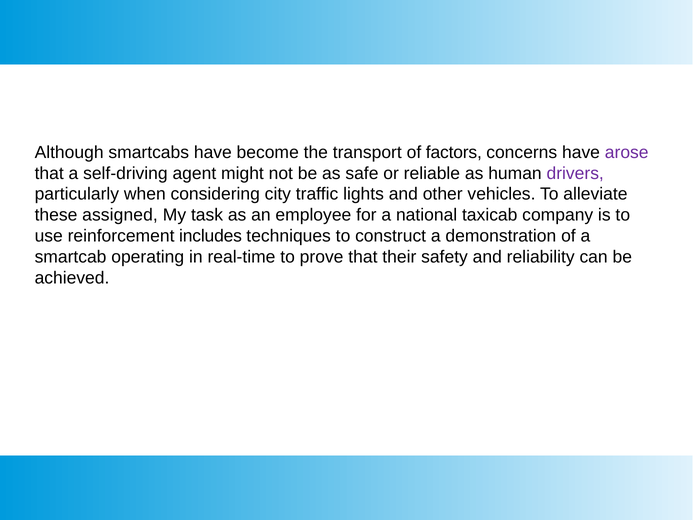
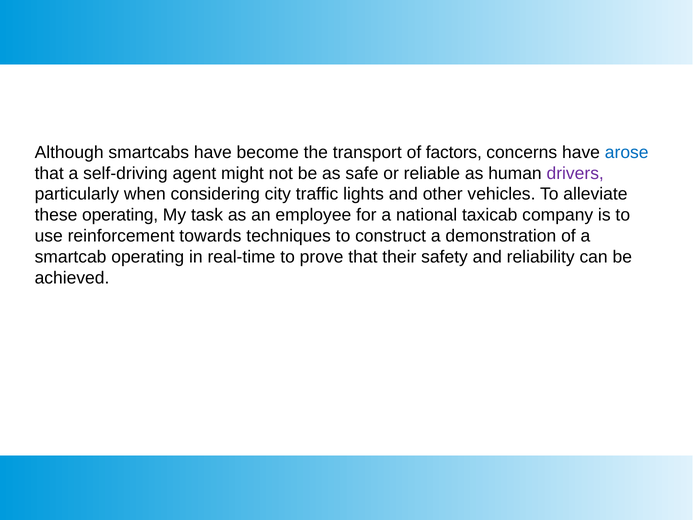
arose colour: purple -> blue (627, 152)
these assigned: assigned -> operating (120, 215)
includes: includes -> towards (210, 236)
